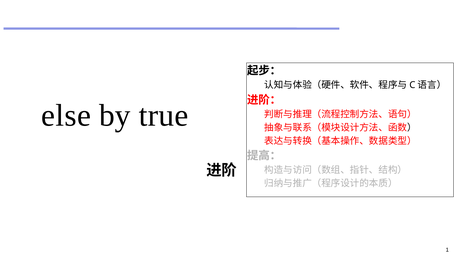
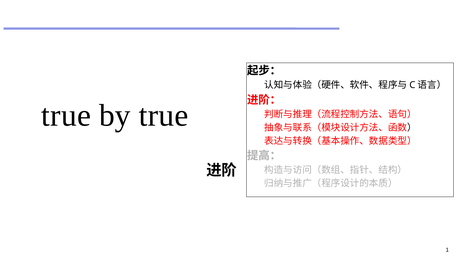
else: else -> true (66, 116)
